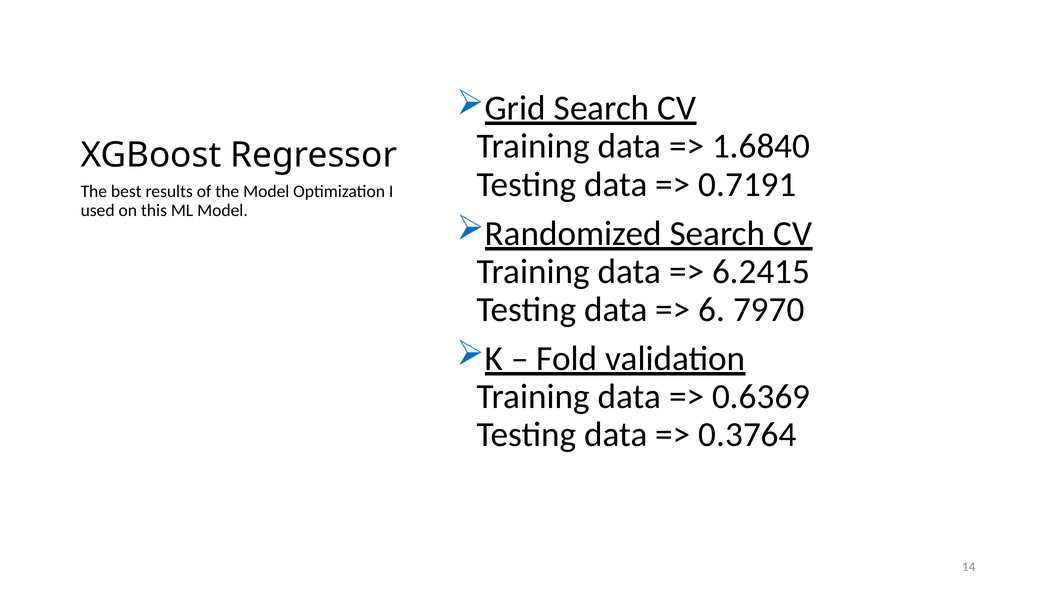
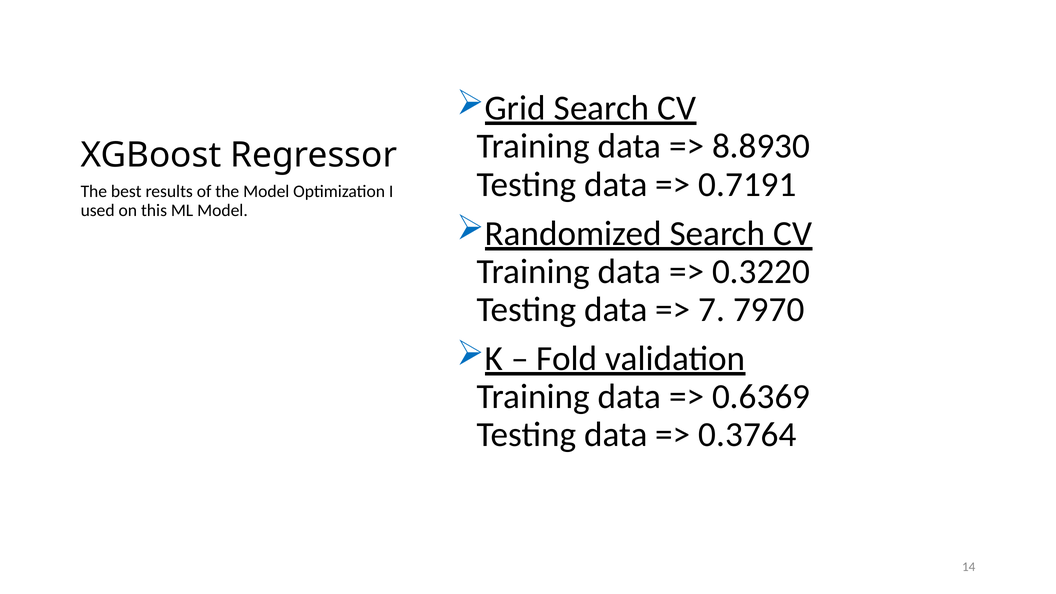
1.6840: 1.6840 -> 8.8930 (761, 146)
6.2415: 6.2415 -> 0.3220 (761, 271)
6: 6 -> 7 (712, 310)
